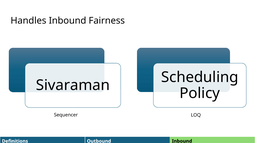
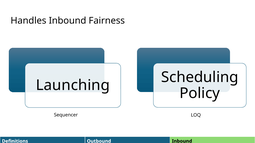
Sivaraman: Sivaraman -> Launching (73, 86)
